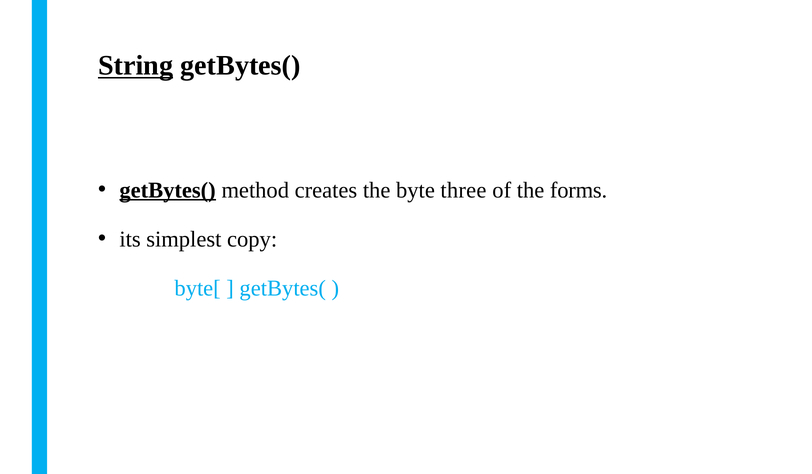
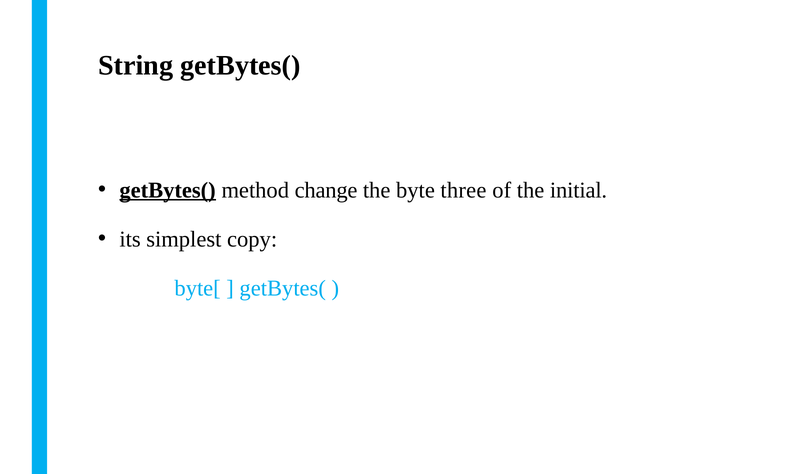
String underline: present -> none (136, 66)
creates: creates -> change (326, 190)
forms: forms -> initial (579, 190)
